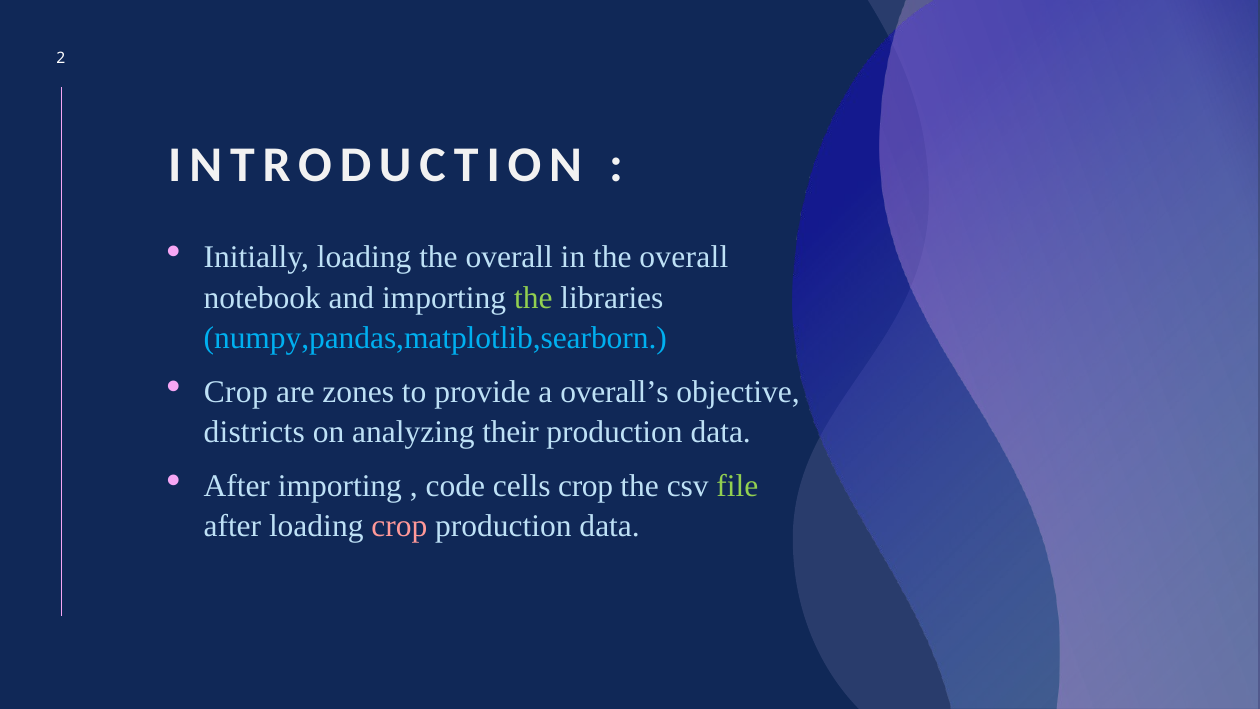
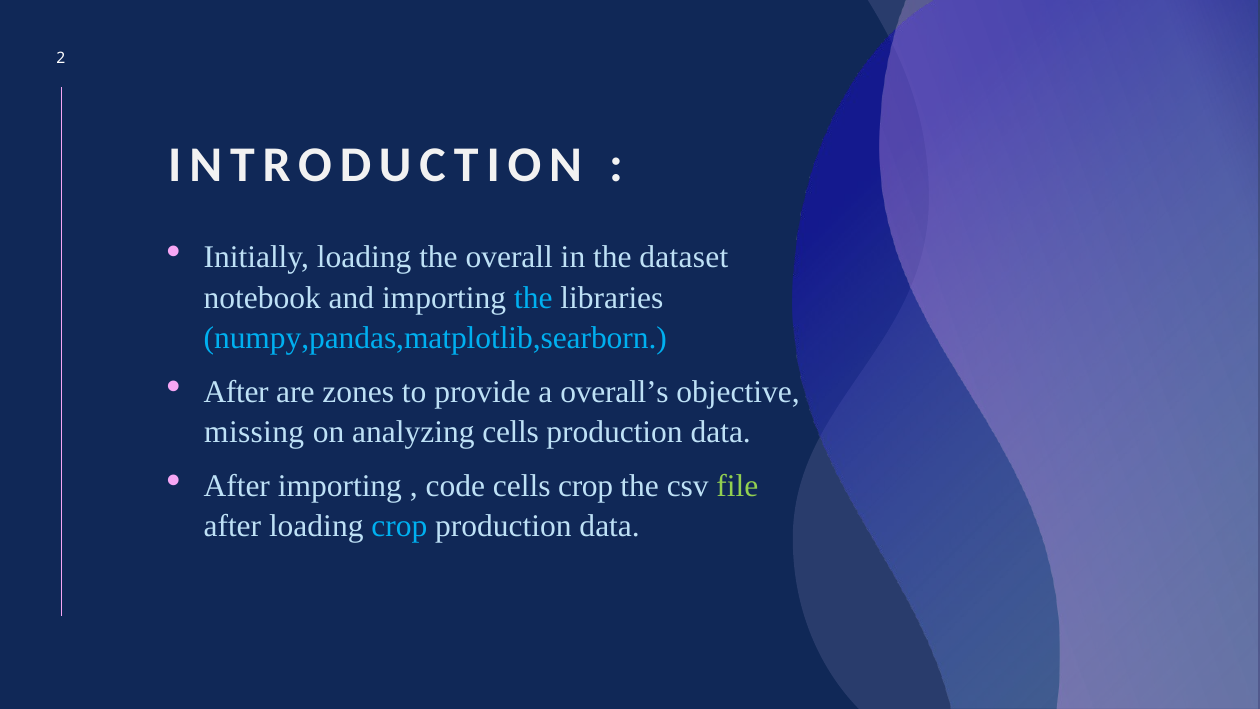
in the overall: overall -> dataset (684, 257)
the colour: light green -> light blue (533, 298)
Crop: Crop -> After (236, 392)
districts: districts -> missing (254, 432)
analyzing their: their -> cells (511, 432)
crop colour: pink -> light blue (399, 526)
